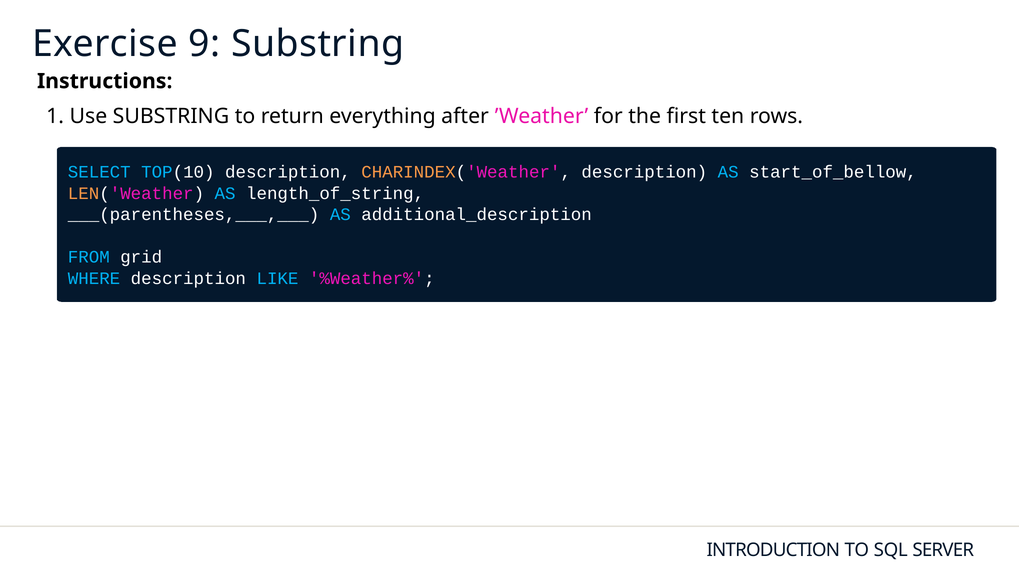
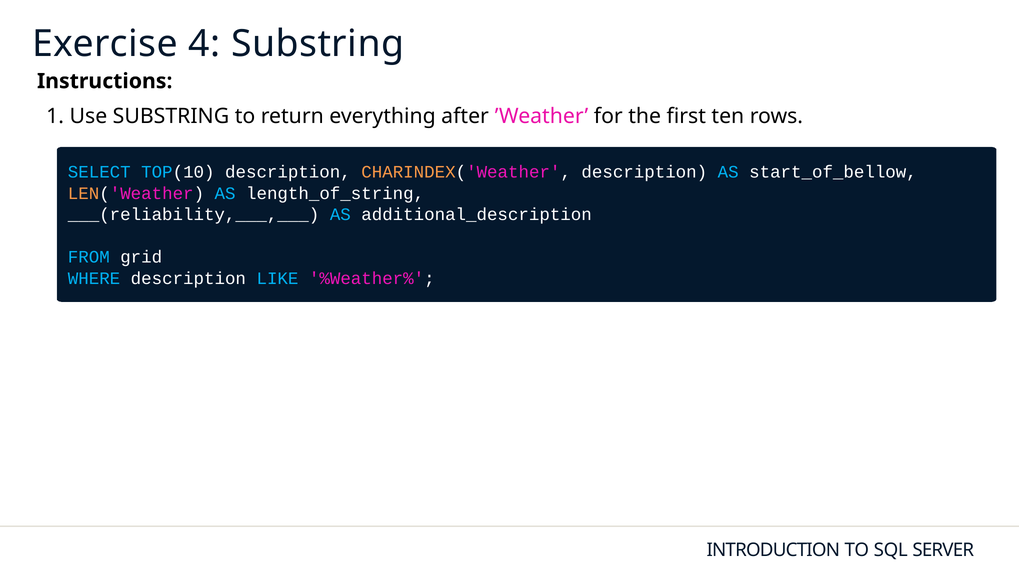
9: 9 -> 4 (204, 44)
___(parentheses,___,___: ___(parentheses,___,___ -> ___(reliability,___,___ (194, 215)
